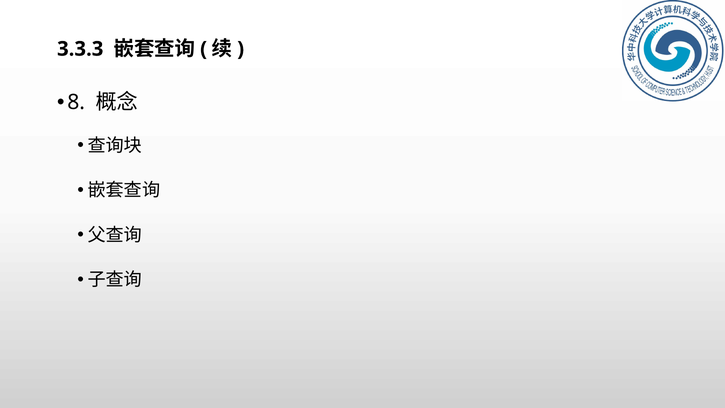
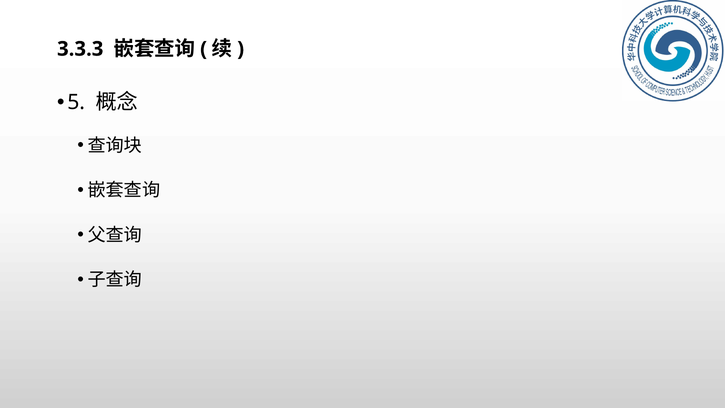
8: 8 -> 5 (76, 102)
